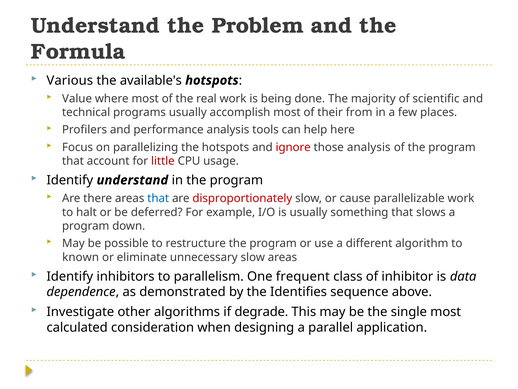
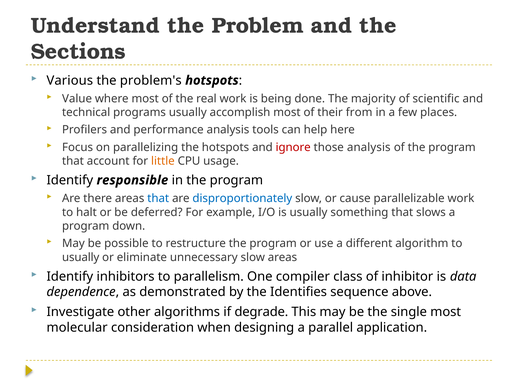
Formula: Formula -> Sections (78, 52)
available's: available's -> problem's (151, 80)
little colour: red -> orange (163, 161)
Identify understand: understand -> responsible (132, 180)
disproportionately colour: red -> blue (242, 198)
known: known -> usually (81, 257)
frequent: frequent -> compiler (303, 276)
calculated: calculated -> molecular (77, 327)
